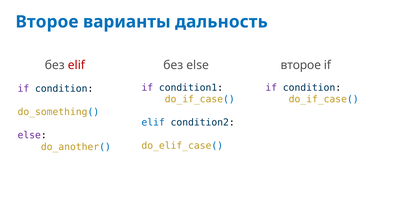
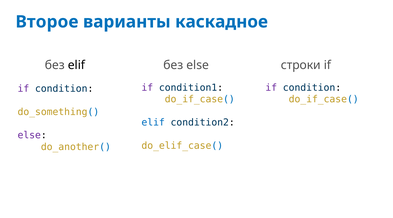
дальность: дальность -> каскадное (222, 22)
elif colour: red -> black (76, 65)
else второе: второе -> строки (301, 65)
